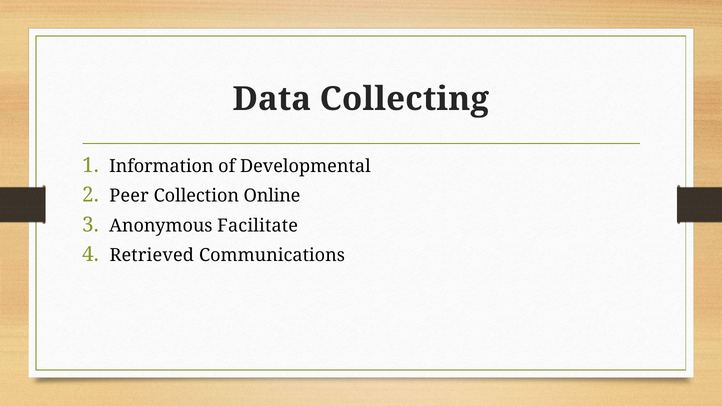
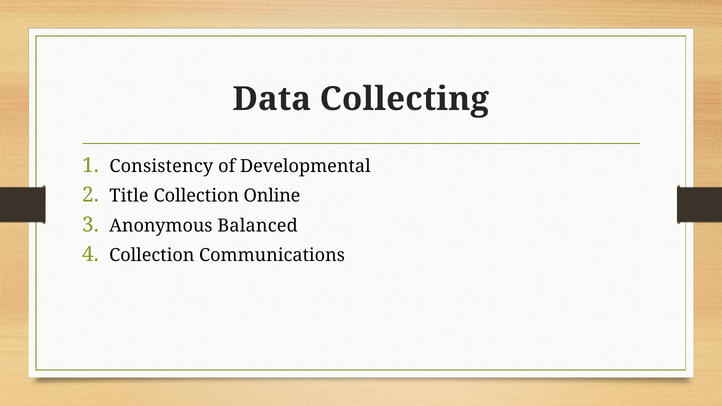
Information: Information -> Consistency (161, 166)
Peer: Peer -> Title (129, 196)
Facilitate: Facilitate -> Balanced (258, 226)
Retrieved: Retrieved -> Collection (152, 256)
